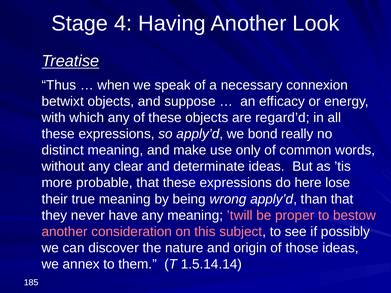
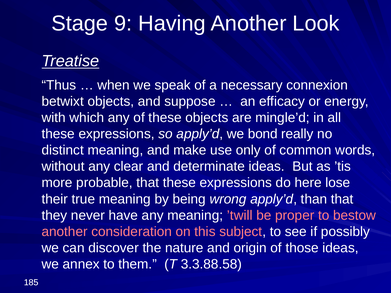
4: 4 -> 9 (123, 23)
regard’d: regard’d -> mingle’d (283, 118)
1.5.14.14: 1.5.14.14 -> 3.3.88.58 (211, 264)
